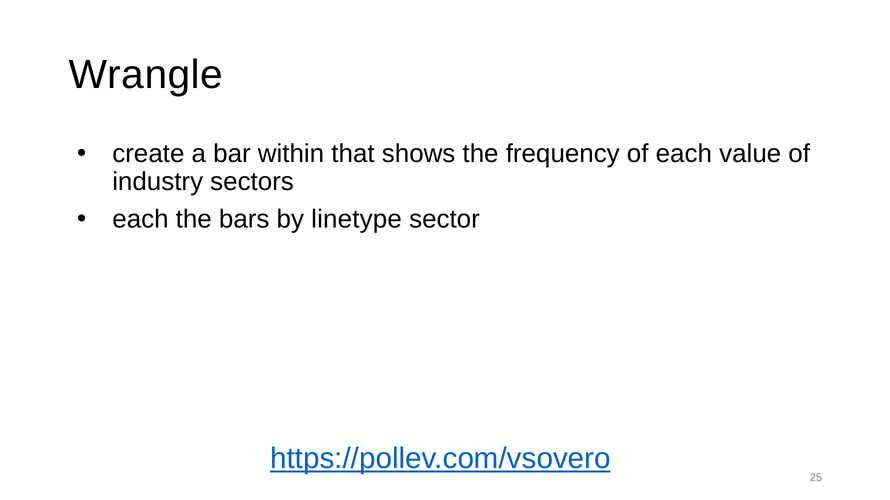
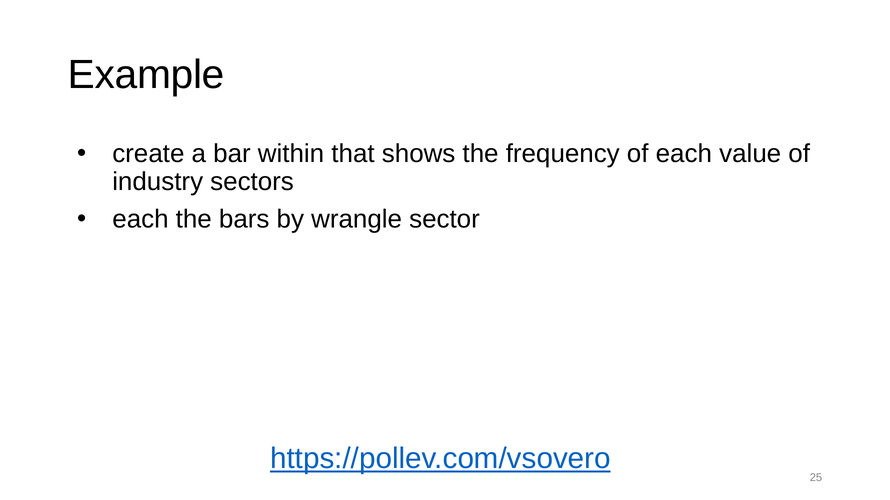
Wrangle: Wrangle -> Example (146, 75)
linetype: linetype -> wrangle (357, 220)
